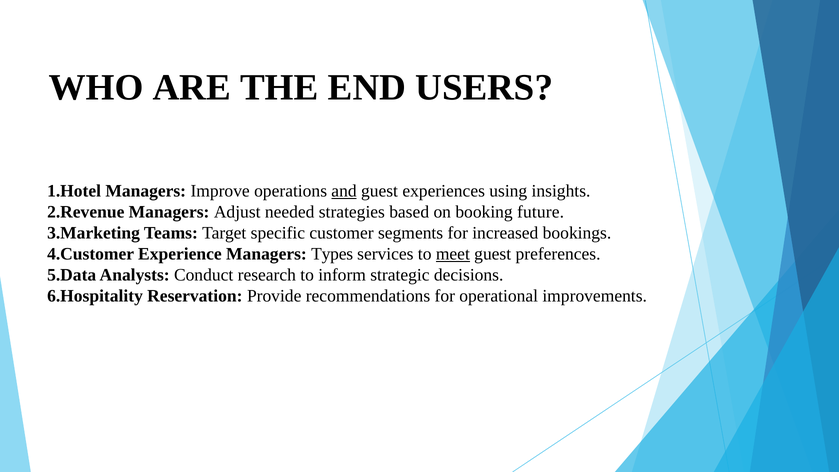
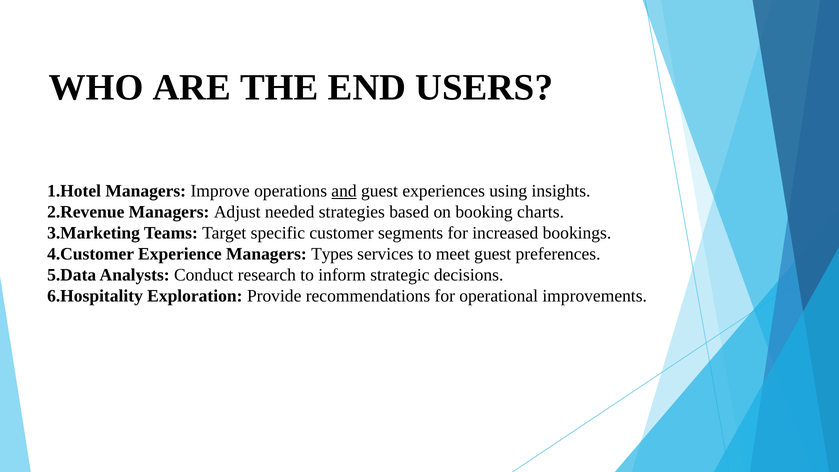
future: future -> charts (541, 212)
meet underline: present -> none (453, 254)
Reservation: Reservation -> Exploration (195, 296)
